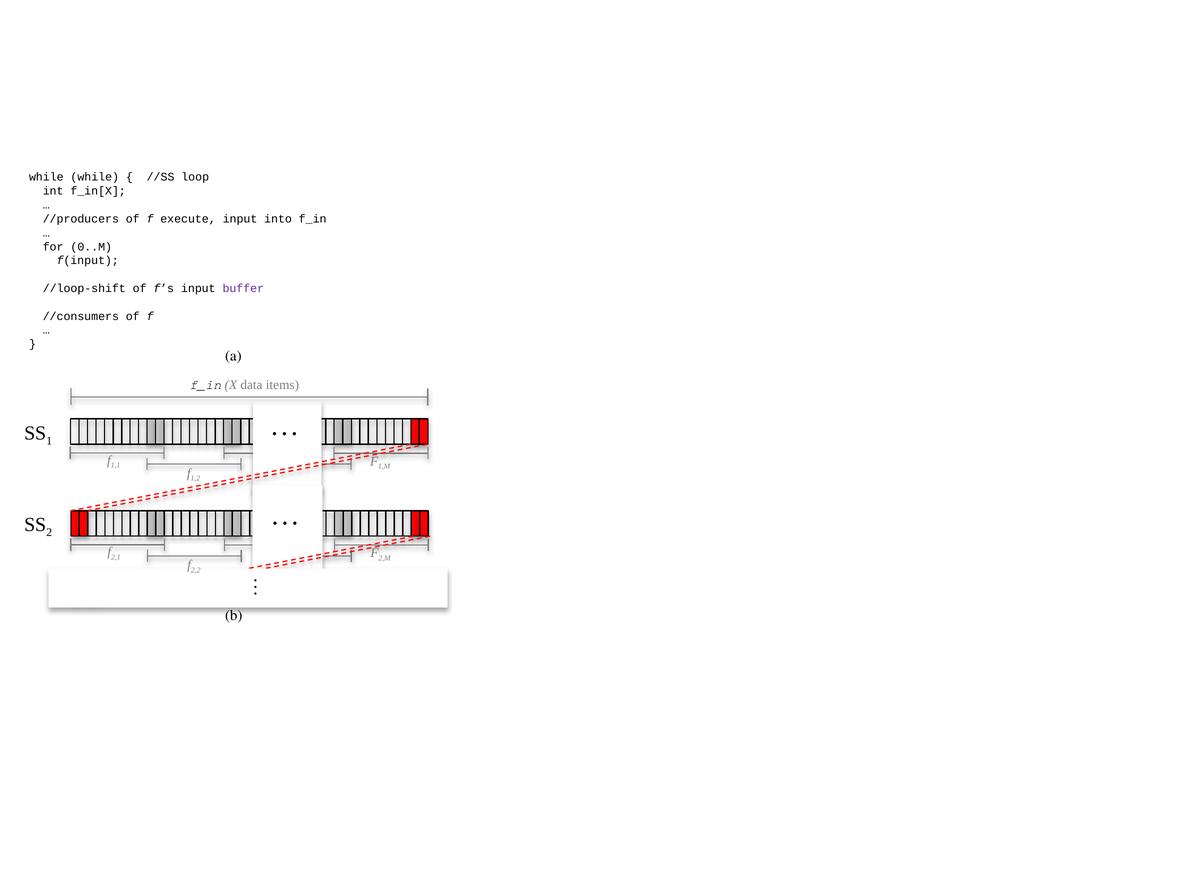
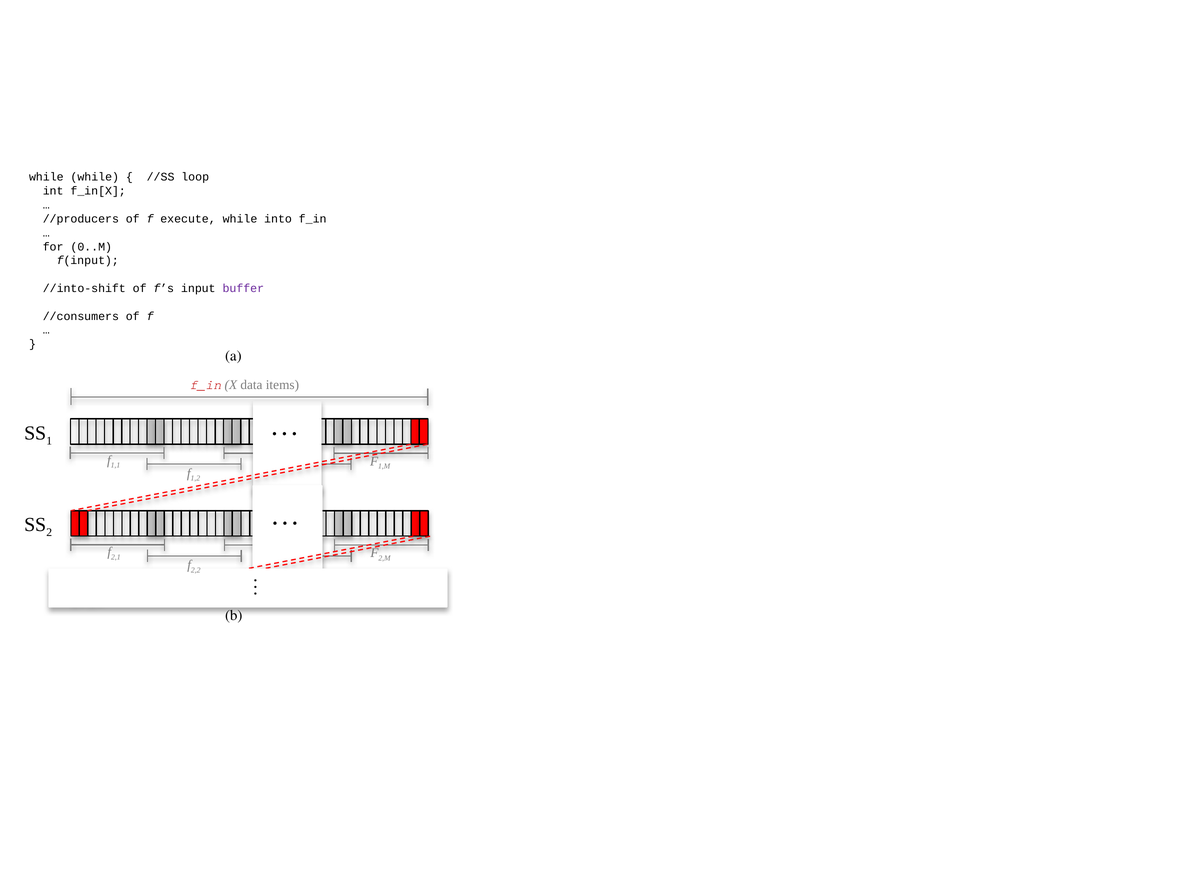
execute input: input -> while (240, 219)
//loop-shift: //loop-shift -> //into-shift (84, 289)
f_in colour: black -> red (205, 385)
